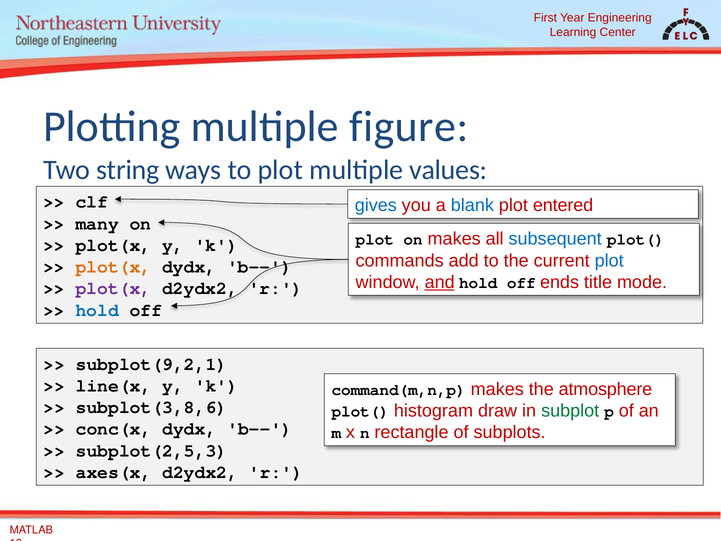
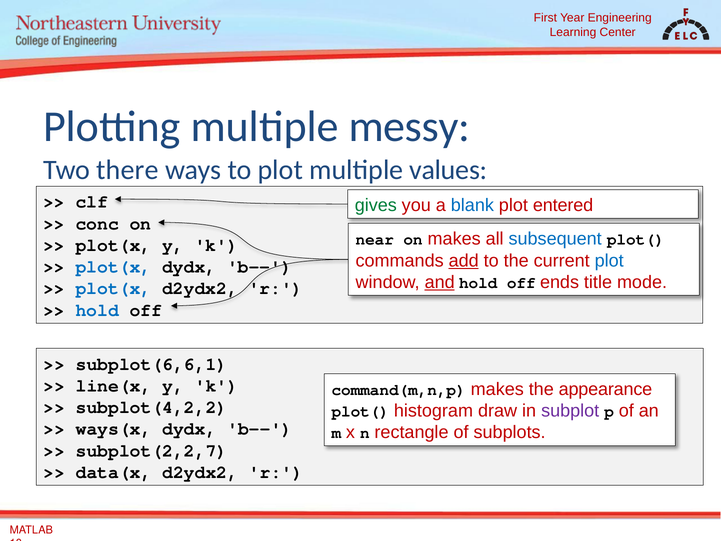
figure: figure -> messy (409, 127)
string: string -> there (128, 170)
gives colour: blue -> green (376, 205)
many: many -> conc (97, 223)
plot: plot -> near (375, 240)
add underline: none -> present (464, 261)
plot(x colour: orange -> blue (113, 267)
plot(x colour: purple -> blue (113, 288)
subplot(9,2,1: subplot(9,2,1 -> subplot(6,6,1 (152, 364)
atmosphere: atmosphere -> appearance (605, 389)
subplot(3,8,6: subplot(3,8,6 -> subplot(4,2,2 (152, 407)
subplot colour: green -> purple (570, 411)
conc(x: conc(x -> ways(x (114, 429)
subplot(2,5,3: subplot(2,5,3 -> subplot(2,2,7 (152, 450)
axes(x: axes(x -> data(x (114, 472)
